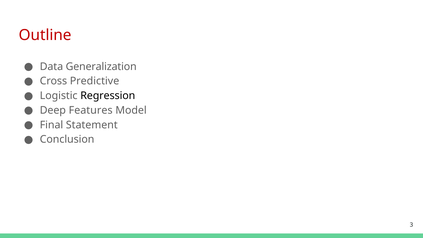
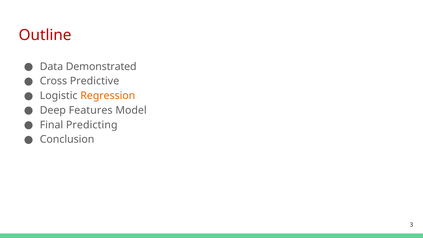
Generalization: Generalization -> Demonstrated (101, 67)
Regression colour: black -> orange (108, 96)
Statement: Statement -> Predicting (92, 125)
